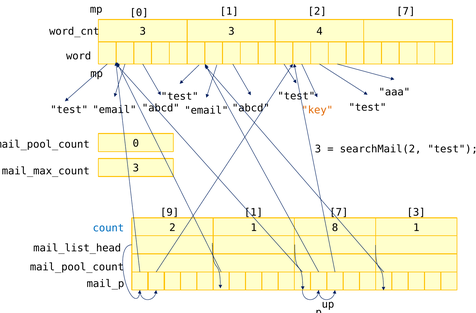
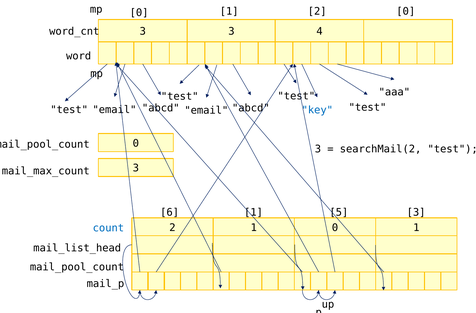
7: 7 -> 0 (406, 12)
key colour: orange -> blue (317, 110)
9: 9 -> 6 (170, 212)
1 7: 7 -> 5 (339, 212)
1 8: 8 -> 0 (335, 227)
